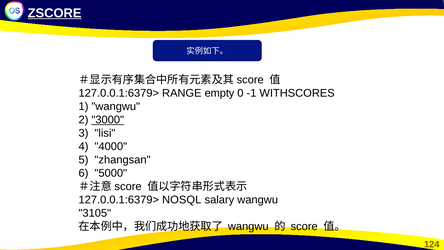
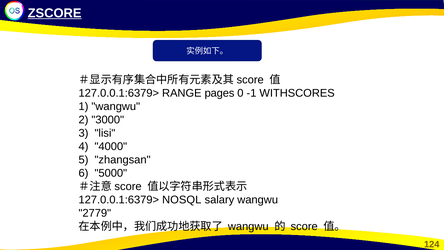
empty: empty -> pages (219, 93)
3000 underline: present -> none (108, 120)
3105: 3105 -> 2779 (95, 213)
